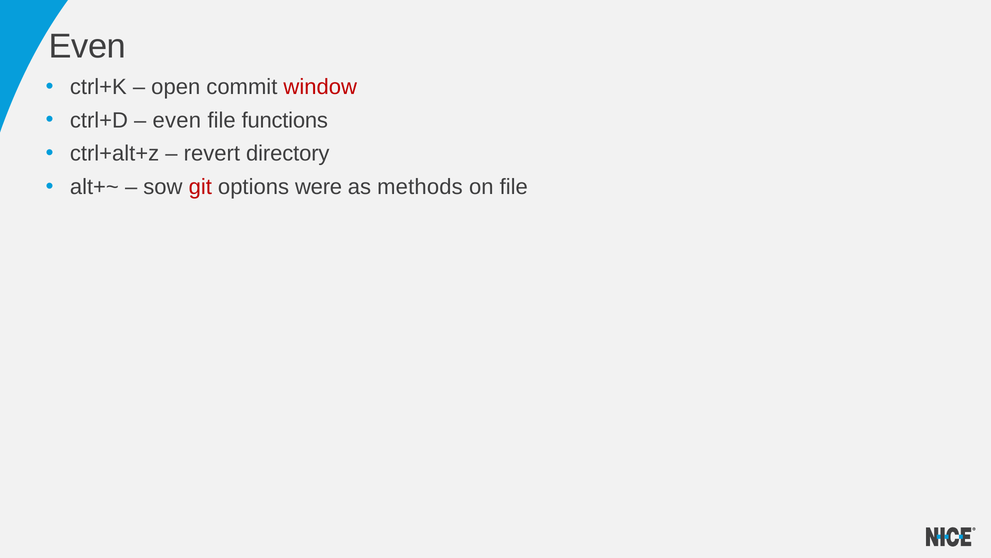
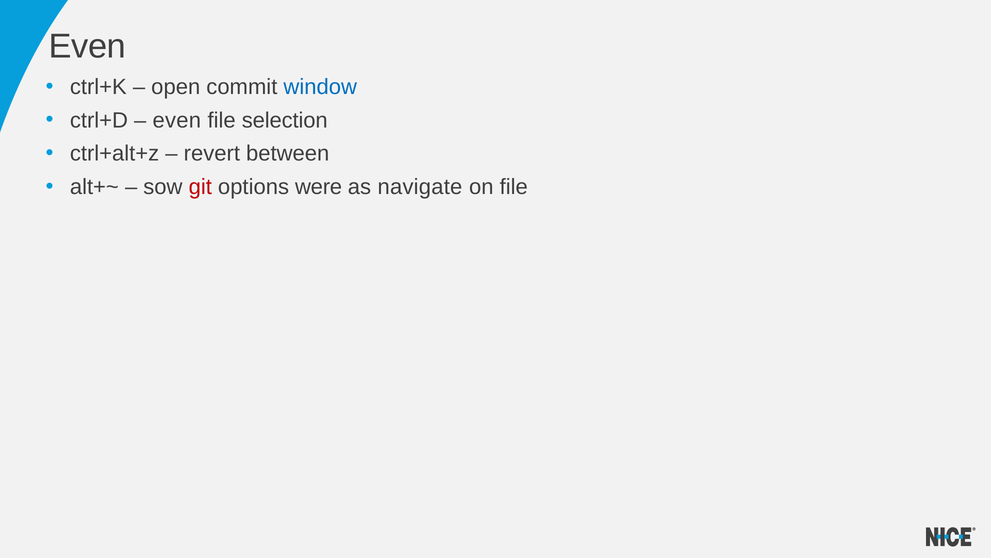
window colour: red -> blue (320, 87)
functions: functions -> selection (285, 120)
directory: directory -> between (288, 154)
methods: methods -> navigate (420, 187)
